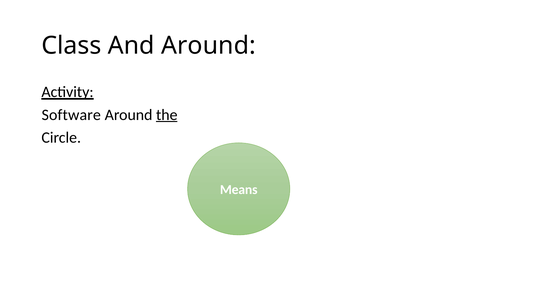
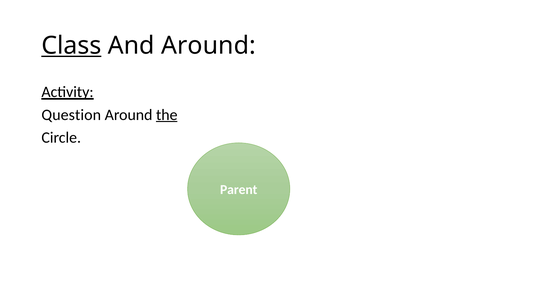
Class underline: none -> present (71, 46)
Software: Software -> Question (71, 115)
Means: Means -> Parent (239, 190)
